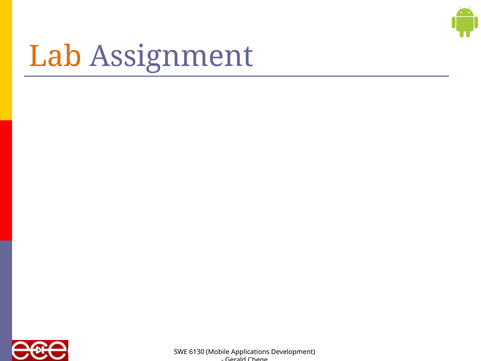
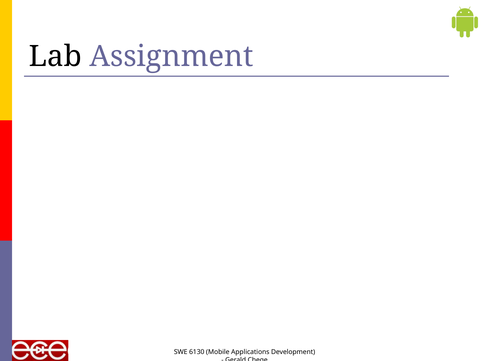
Lab colour: orange -> black (55, 57)
